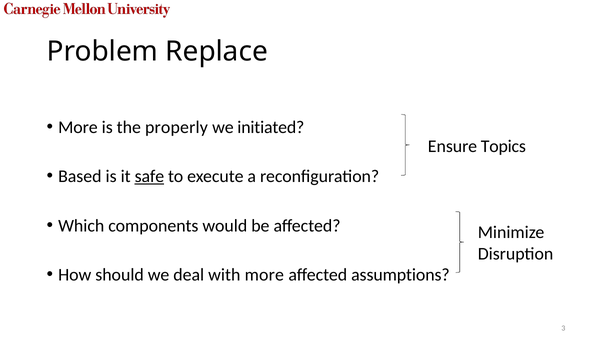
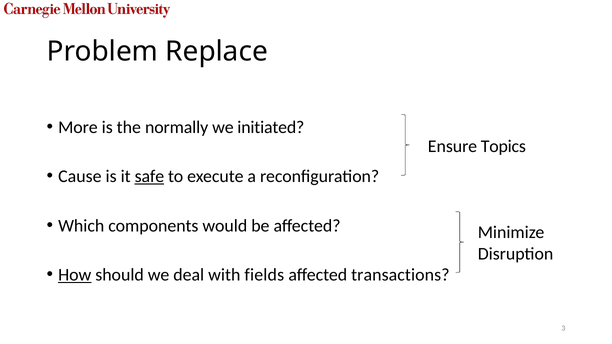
properly: properly -> normally (177, 127)
Based: Based -> Cause (80, 177)
How underline: none -> present (75, 275)
with more: more -> fields (264, 275)
assumptions: assumptions -> transactions (400, 275)
